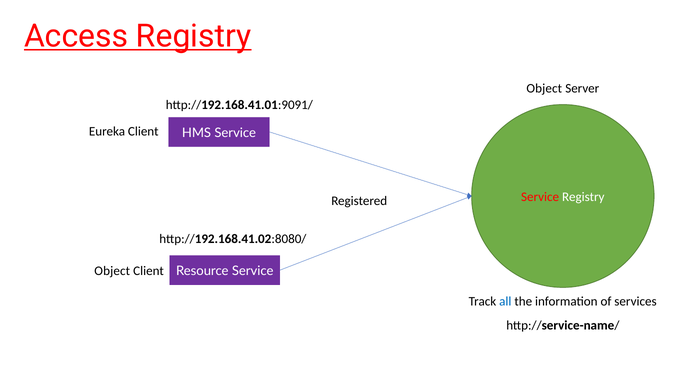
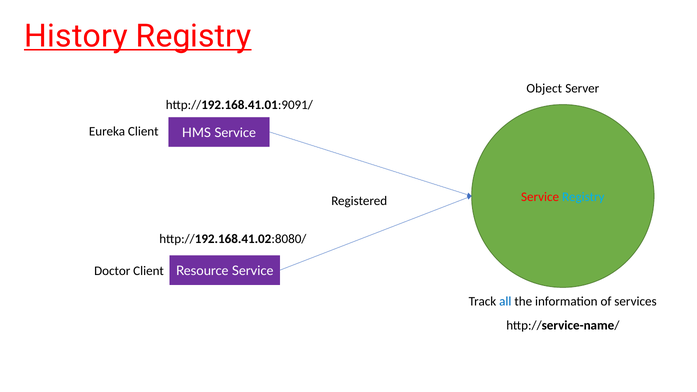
Access: Access -> History (76, 36)
Registry colour: white -> light blue (583, 197)
Object: Object -> Doctor (112, 271)
